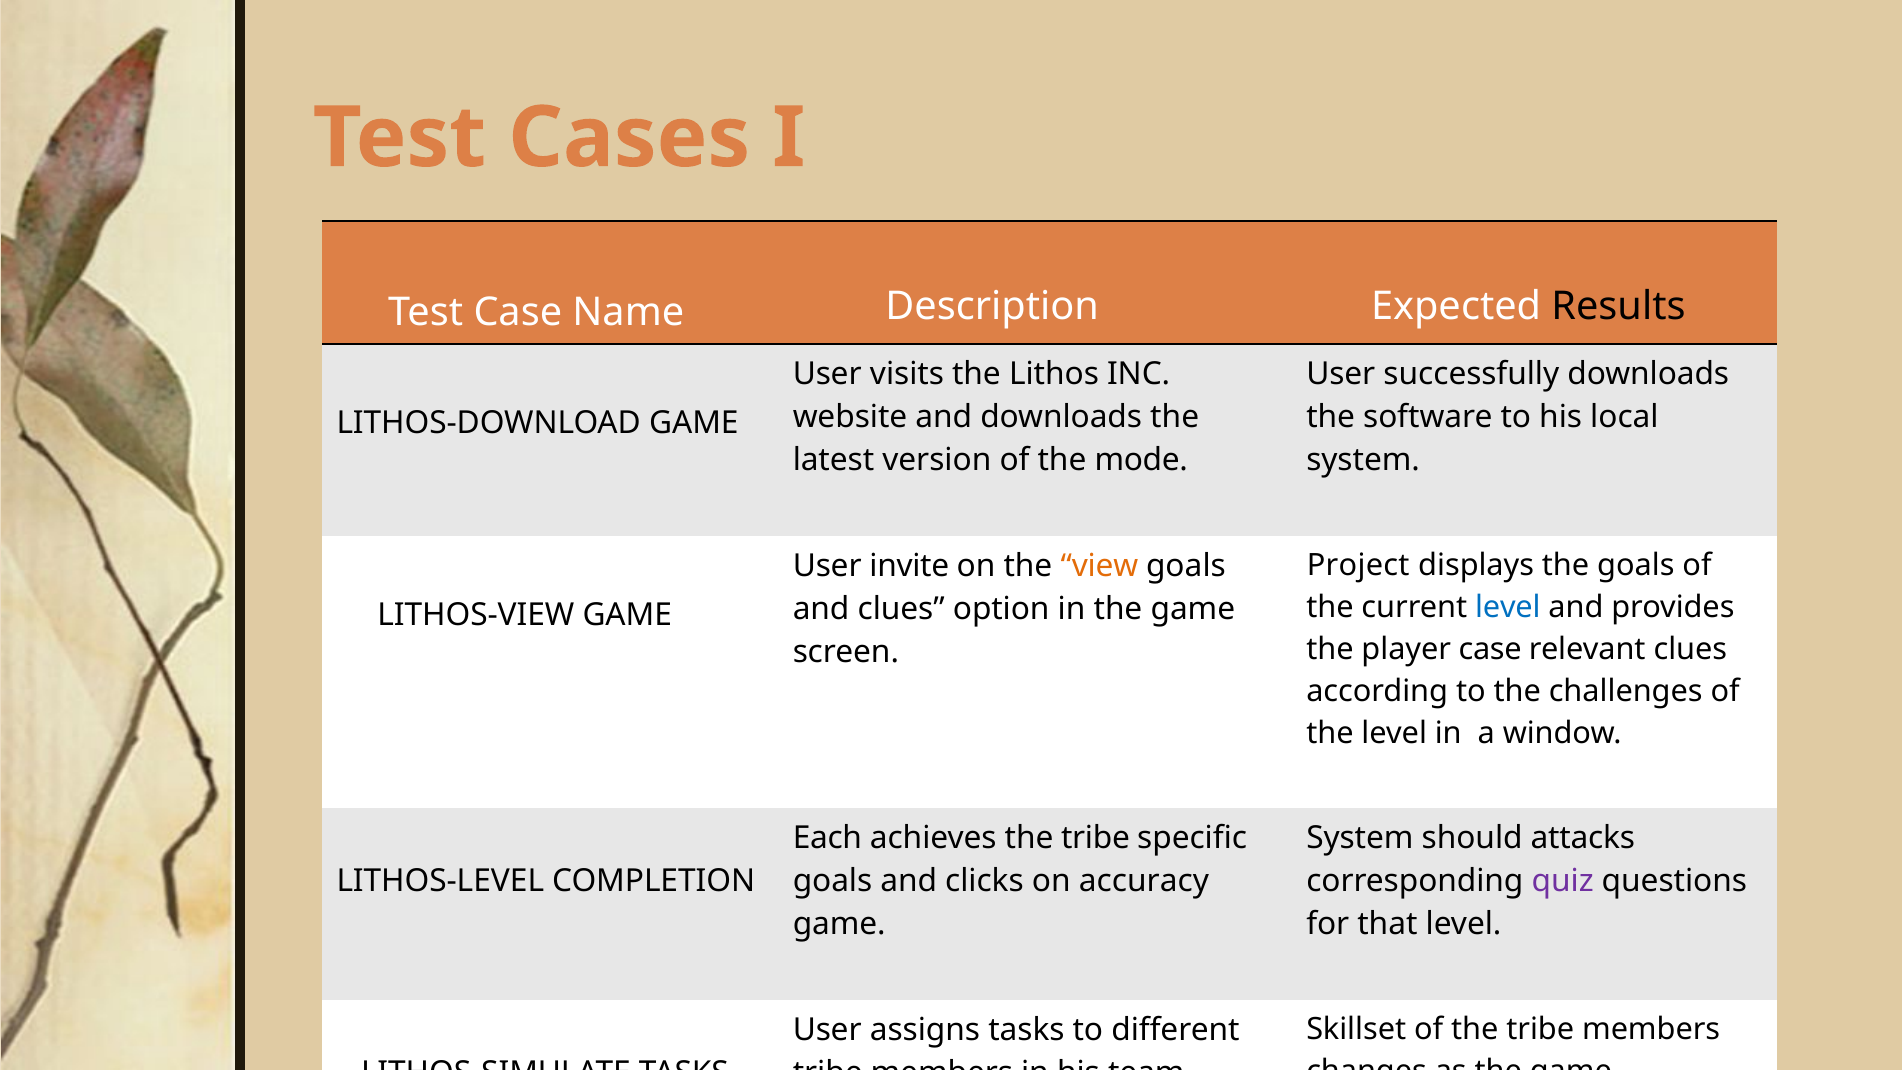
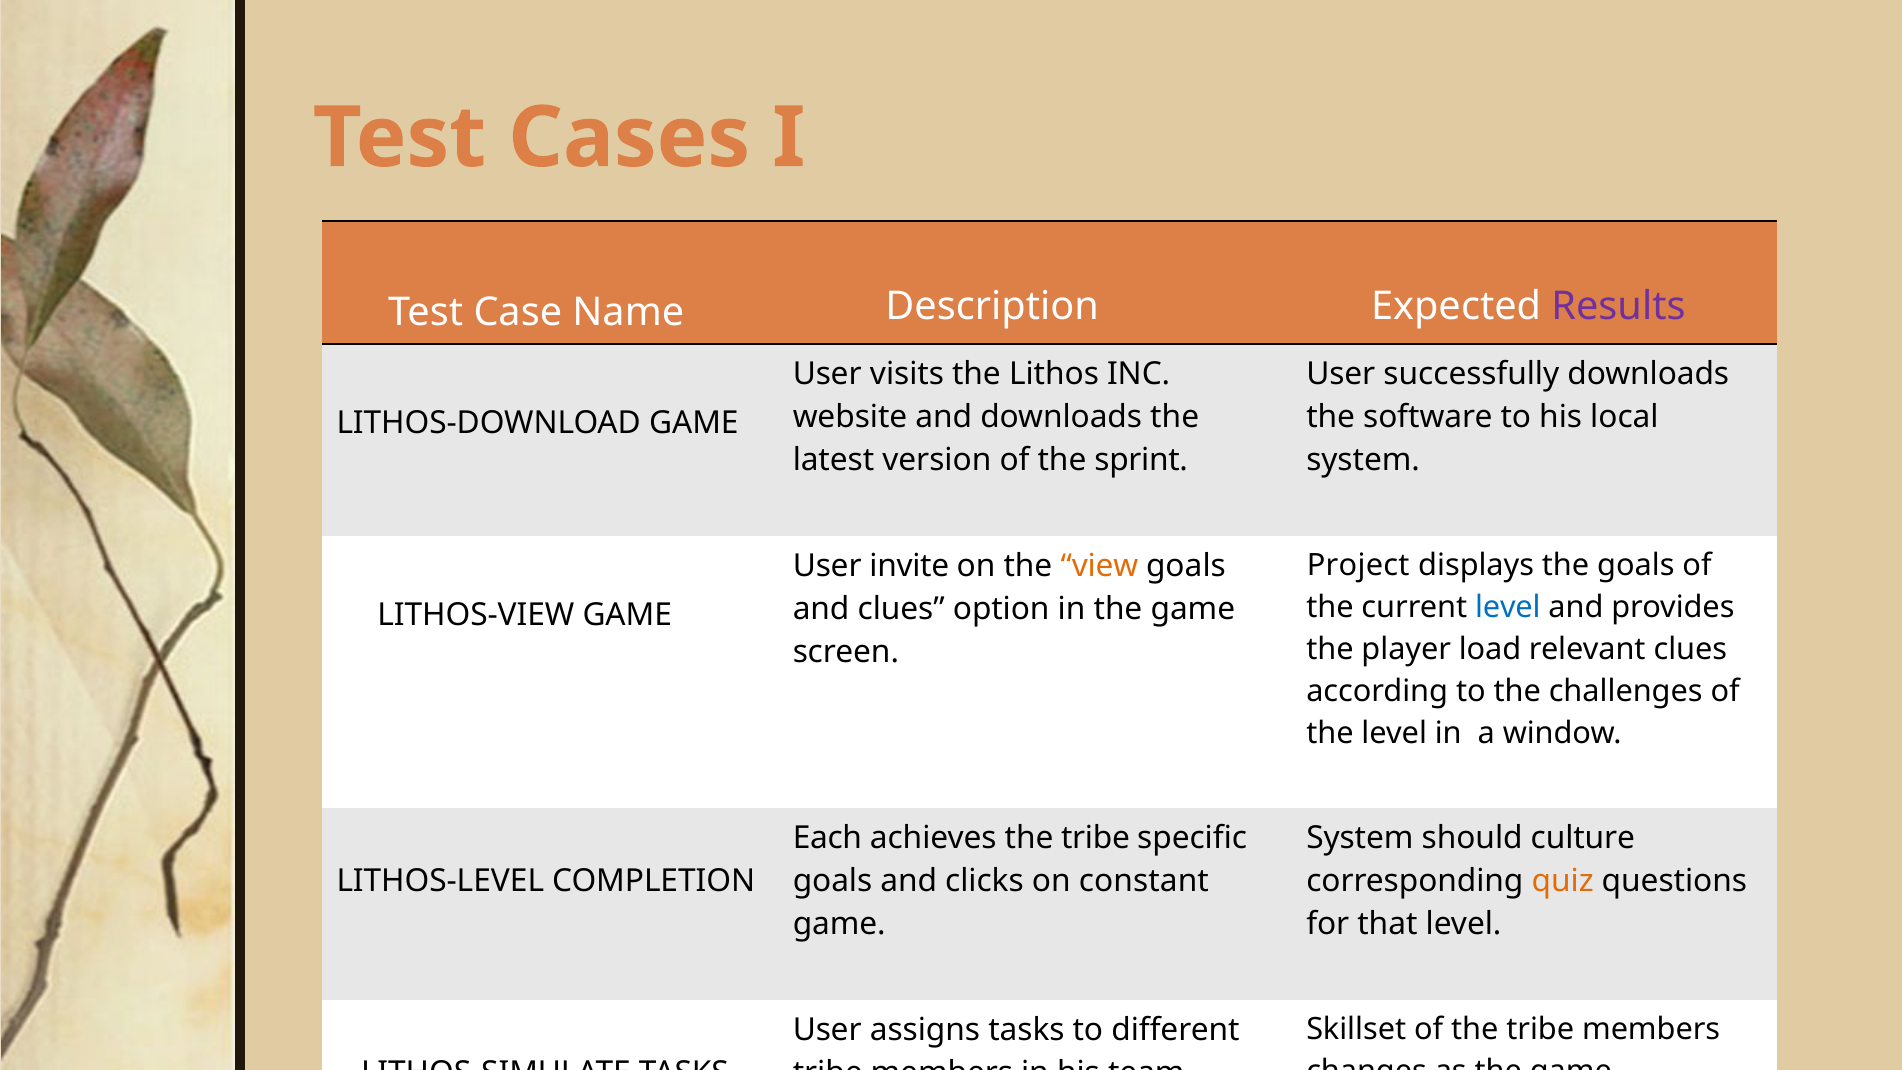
Results colour: black -> purple (1619, 306)
mode: mode -> sprint (1141, 460)
player case: case -> load (1490, 649)
attacks: attacks -> culture (1583, 838)
accuracy: accuracy -> constant (1144, 881)
quiz colour: purple -> orange (1563, 881)
